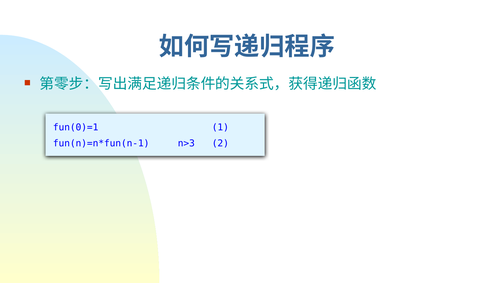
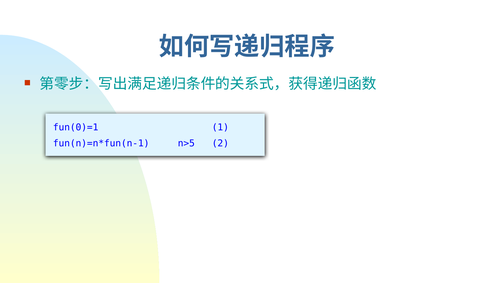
n>3: n>3 -> n>5 (186, 143)
